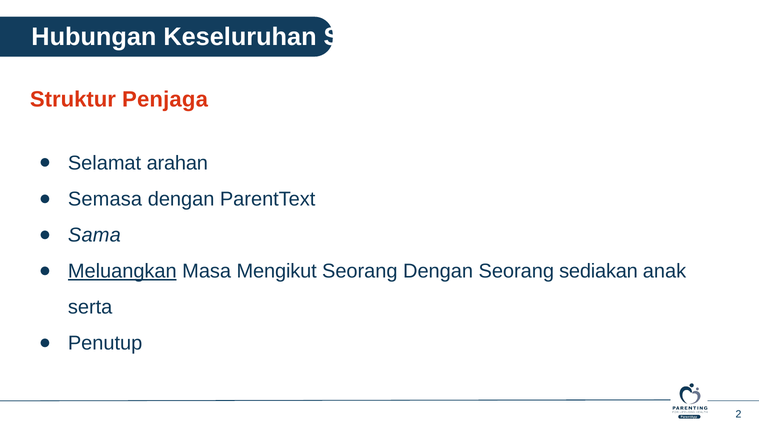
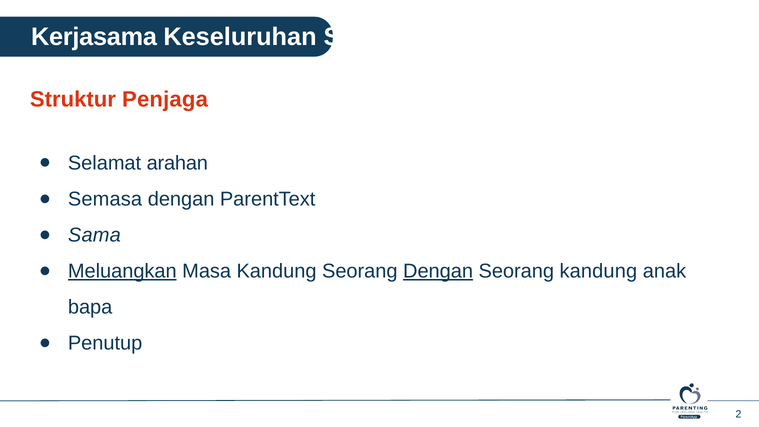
Hubungan: Hubungan -> Kerjasama (94, 37)
Masa Mengikut: Mengikut -> Kandung (277, 271)
Dengan underline: none -> present (438, 271)
Seorang sediakan: sediakan -> kandung (598, 271)
serta: serta -> bapa (90, 307)
